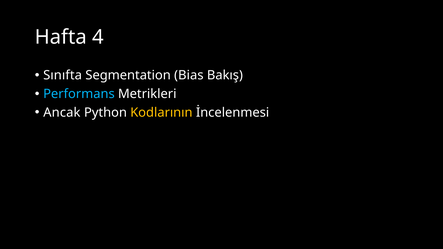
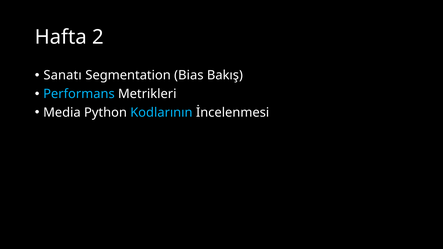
4: 4 -> 2 (98, 37)
Sınıfta: Sınıfta -> Sanatı (63, 75)
Ancak: Ancak -> Media (62, 113)
Kodlarının colour: yellow -> light blue (161, 113)
